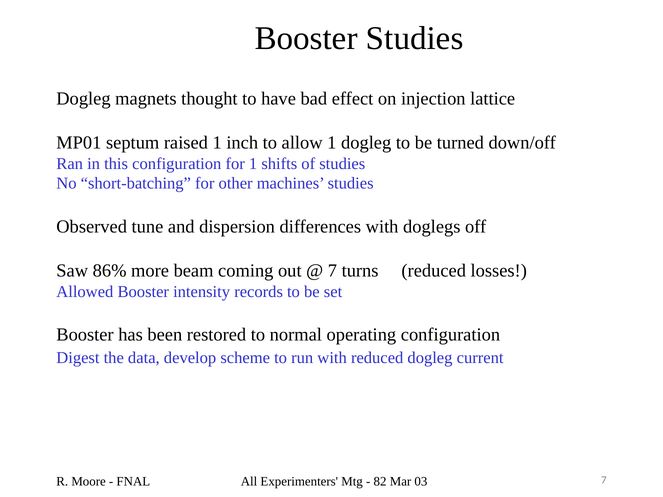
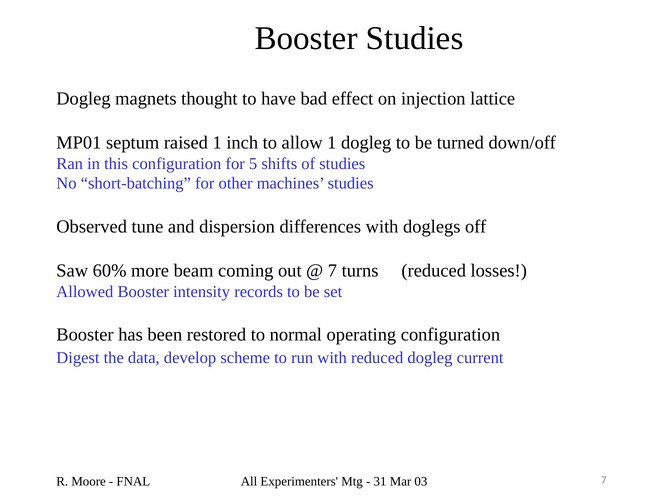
for 1: 1 -> 5 (253, 164)
86%: 86% -> 60% (110, 271)
82: 82 -> 31 (380, 482)
